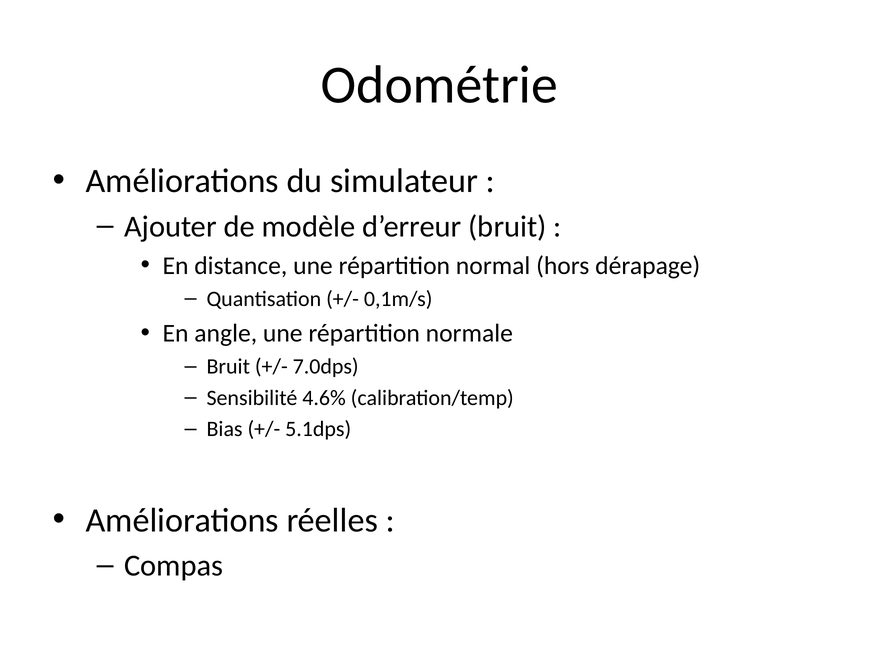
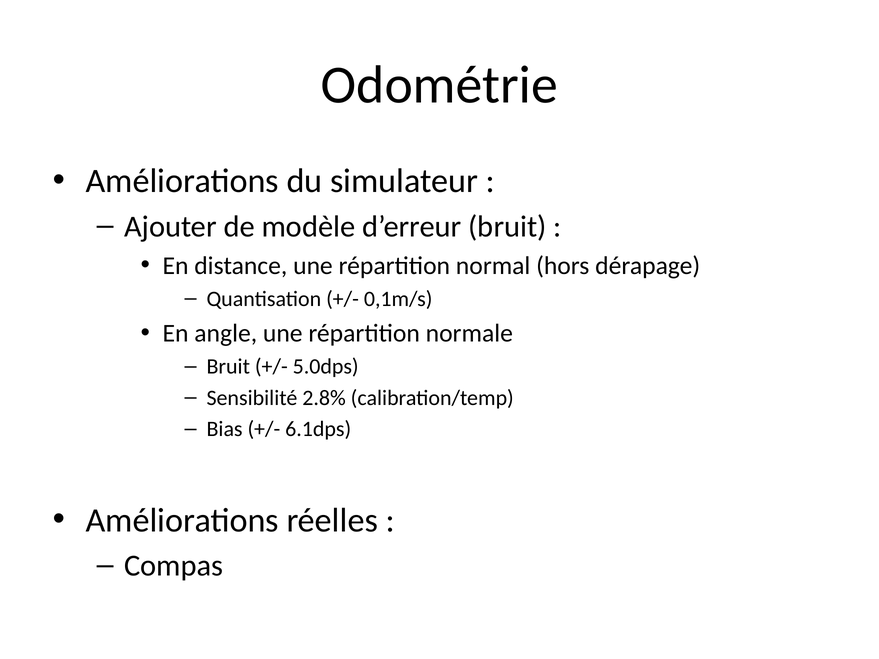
7.0dps: 7.0dps -> 5.0dps (326, 367)
4.6%: 4.6% -> 2.8% (324, 398)
5.1dps: 5.1dps -> 6.1dps (318, 429)
